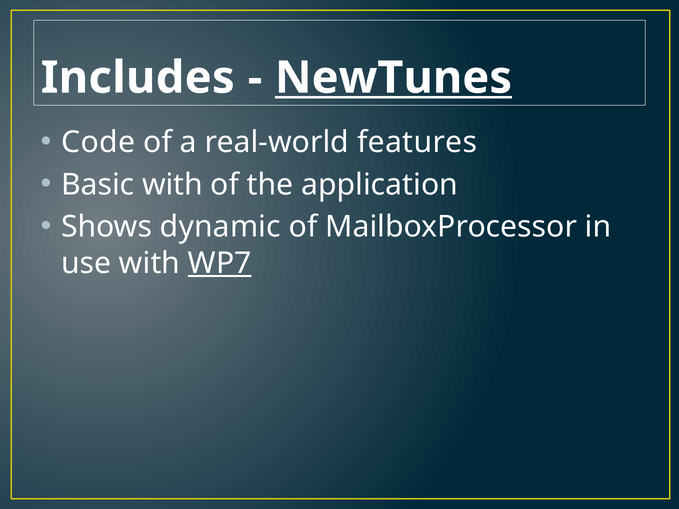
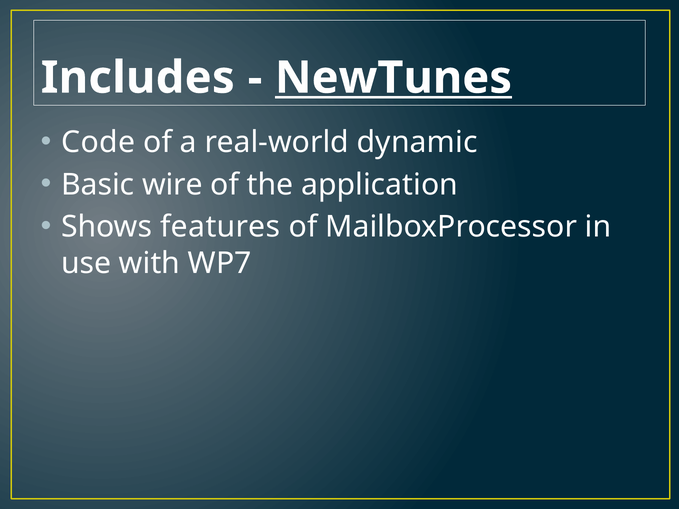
features: features -> dynamic (417, 142)
Basic with: with -> wire (172, 185)
dynamic: dynamic -> features (220, 227)
WP7 underline: present -> none (220, 263)
